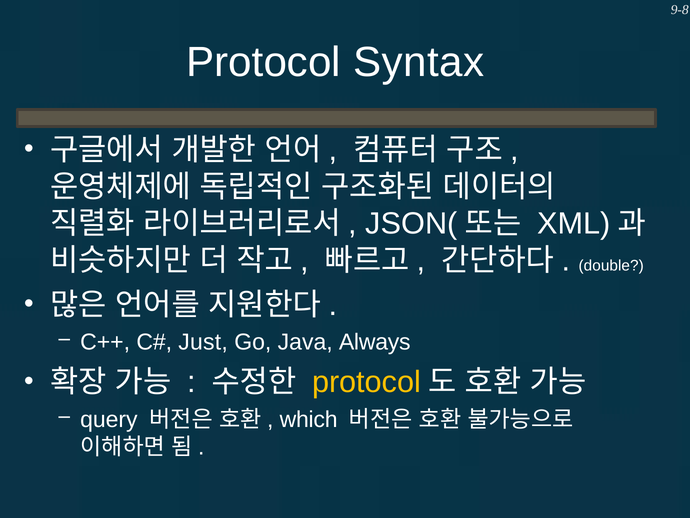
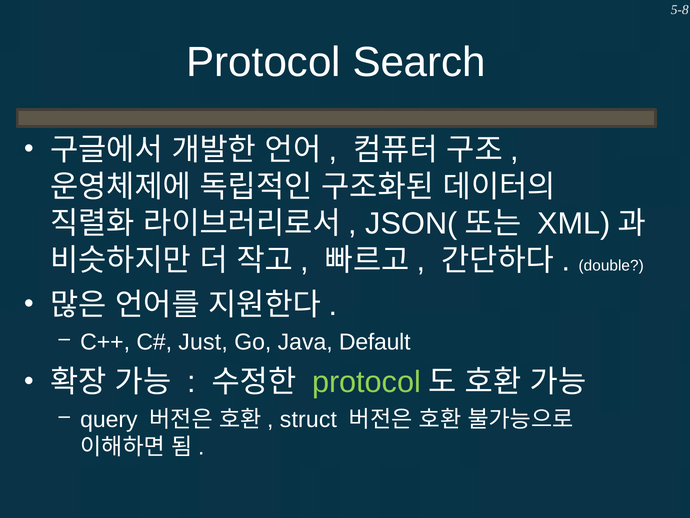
9-8: 9-8 -> 5-8 (680, 10)
Syntax: Syntax -> Search (419, 62)
Always: Always -> Default (375, 342)
protocol colour: yellow -> light green (367, 382)
which: which -> struct (308, 419)
